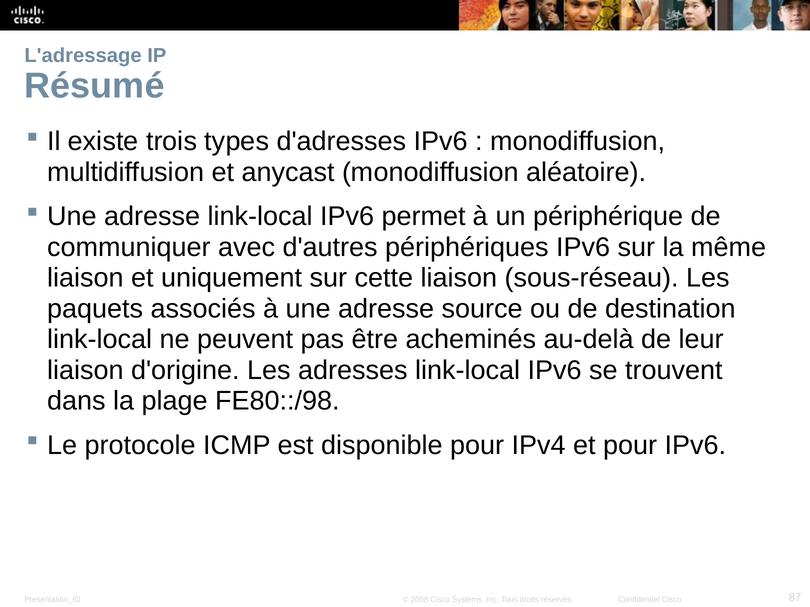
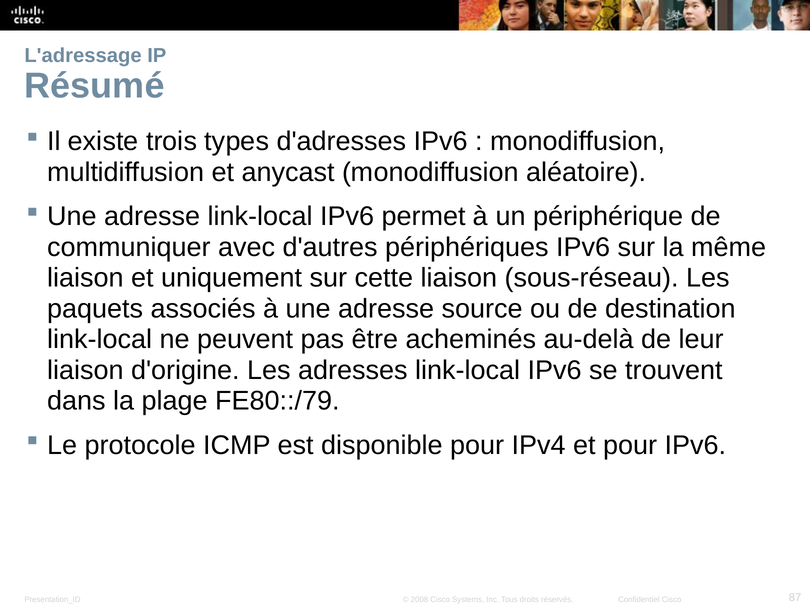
FE80::/98: FE80::/98 -> FE80::/79 (277, 401)
